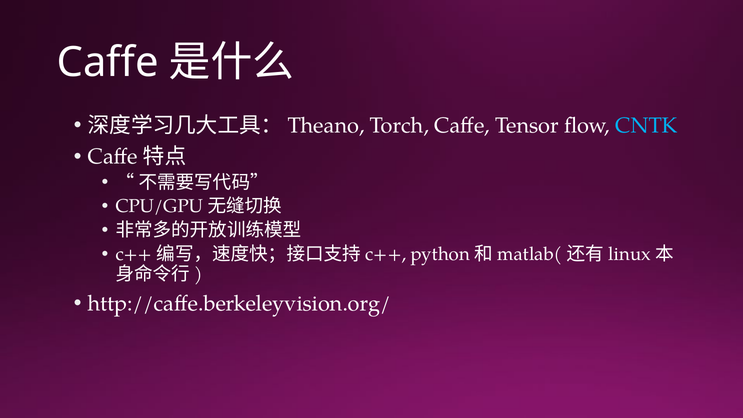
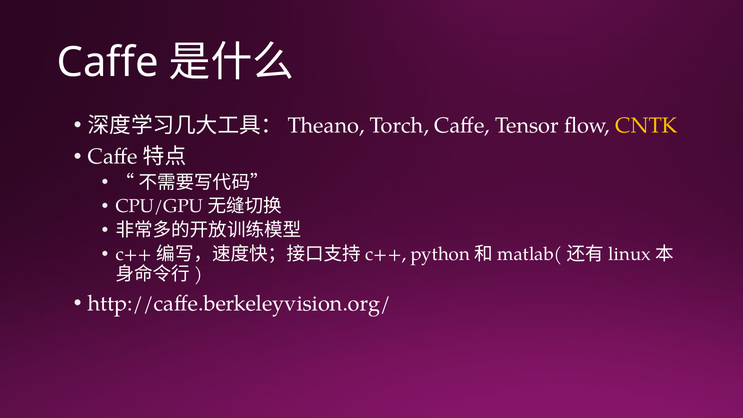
CNTK colour: light blue -> yellow (646, 126)
